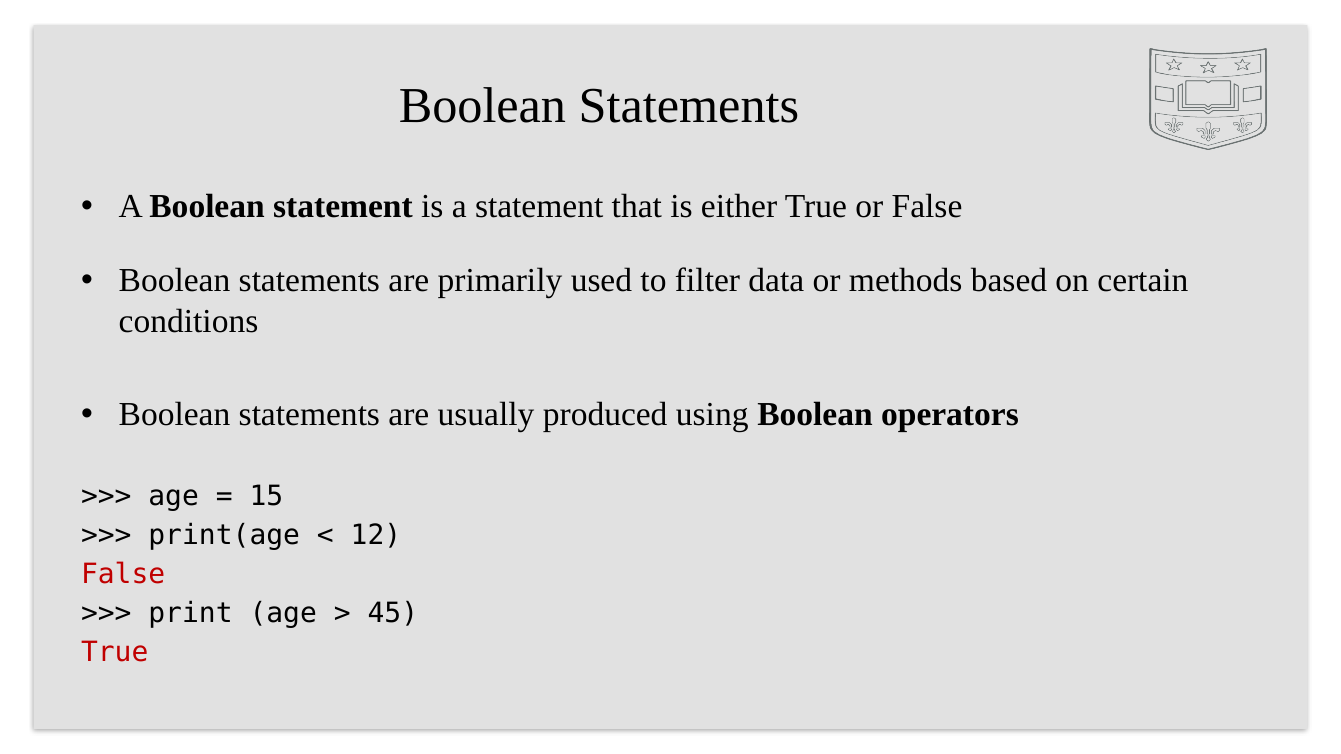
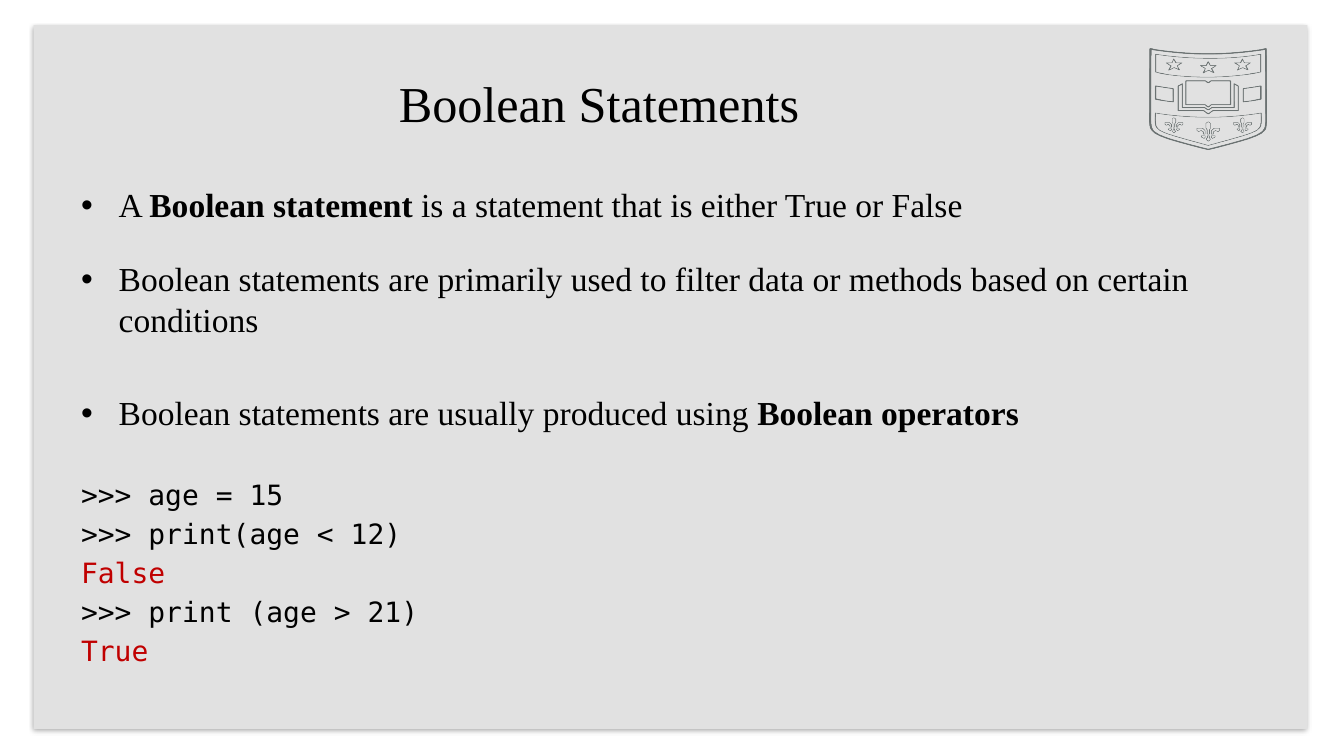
45: 45 -> 21 (393, 614)
